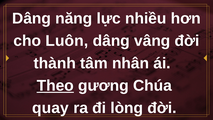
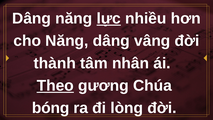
lực underline: none -> present (109, 18)
cho Luôn: Luôn -> Năng (67, 41)
quay: quay -> bóng (51, 108)
